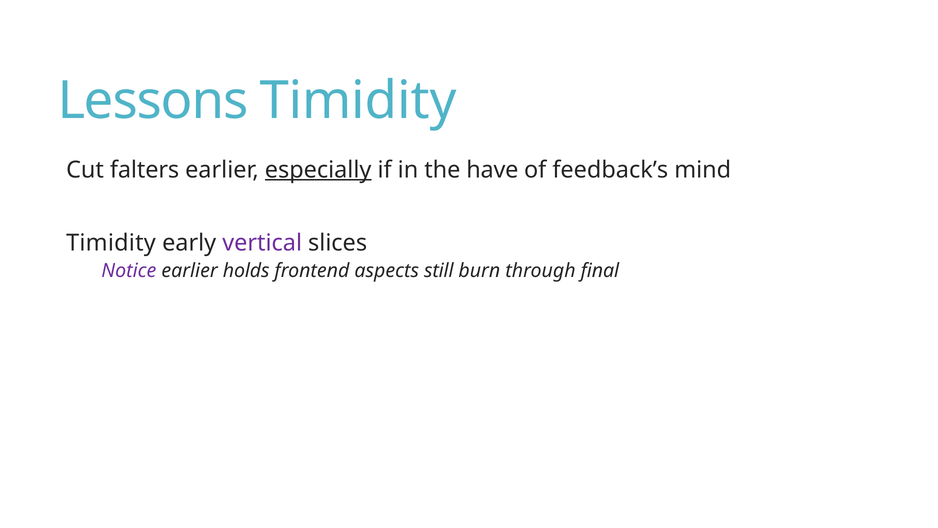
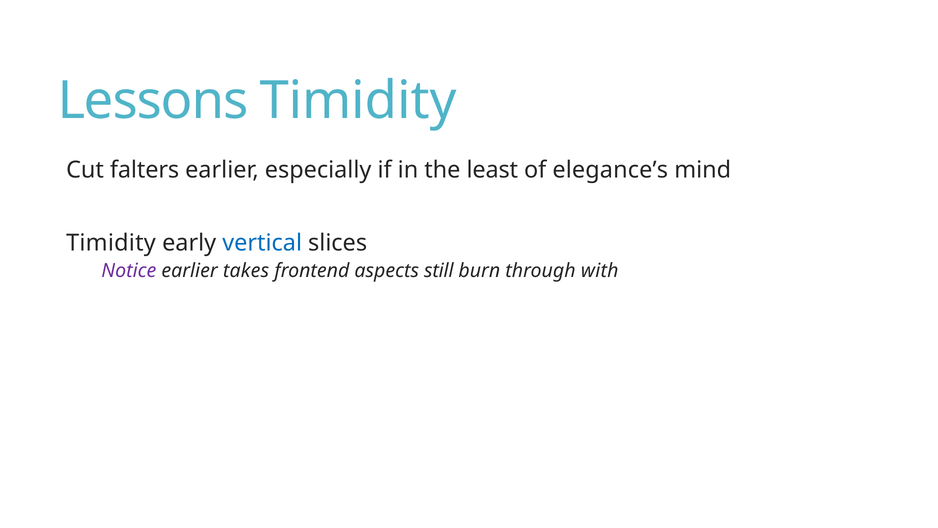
especially underline: present -> none (318, 170)
have: have -> least (492, 170)
feedback’s: feedback’s -> elegance’s (610, 170)
vertical colour: purple -> blue (262, 243)
holds: holds -> takes (246, 271)
final: final -> with (600, 271)
